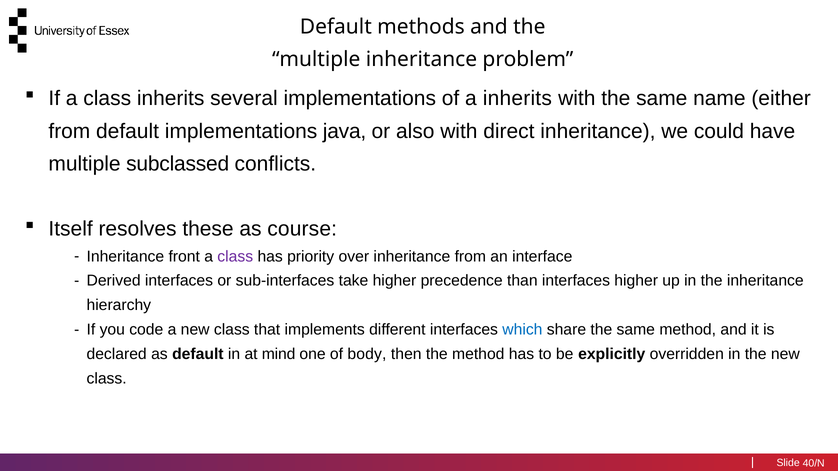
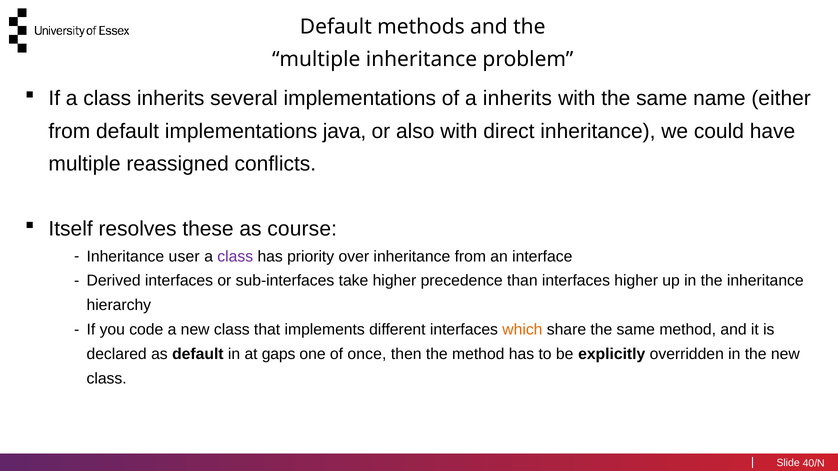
subclassed: subclassed -> reassigned (178, 164)
front: front -> user (184, 257)
which colour: blue -> orange (522, 330)
mind: mind -> gaps (279, 355)
body: body -> once (367, 355)
